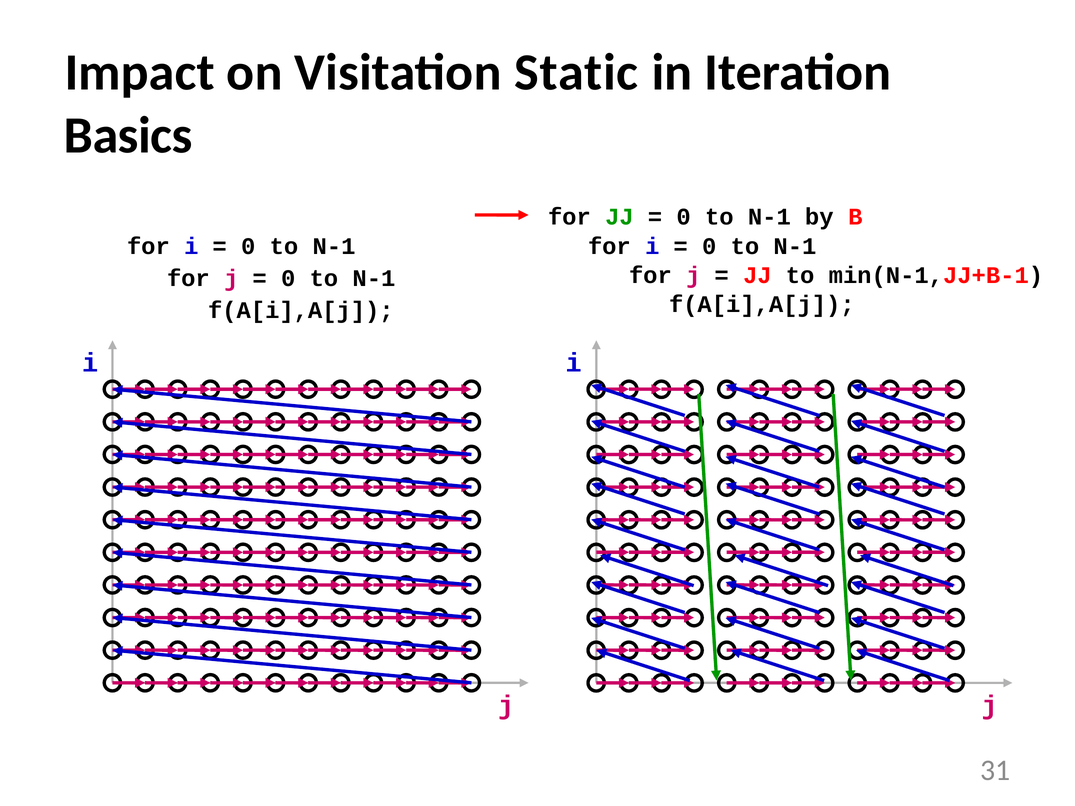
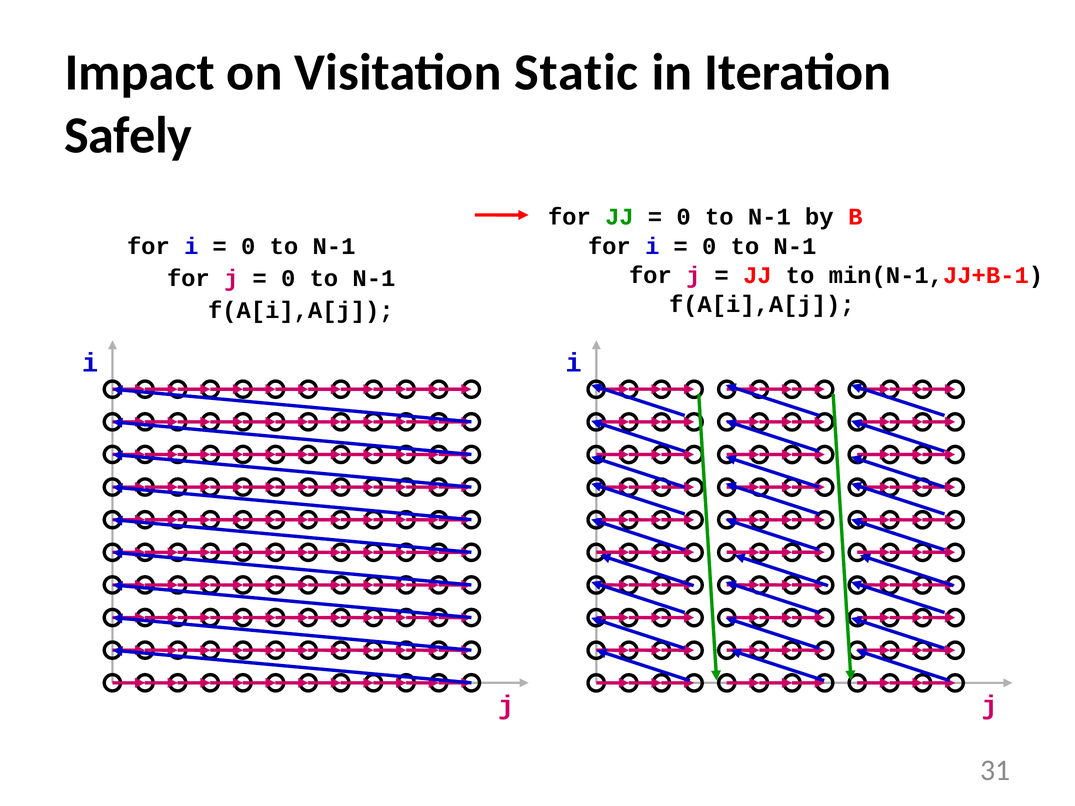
Basics: Basics -> Safely (128, 135)
